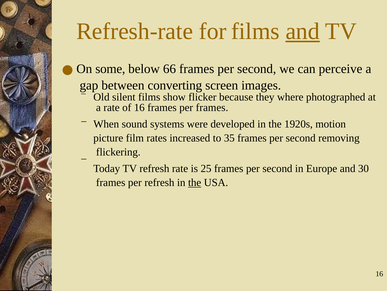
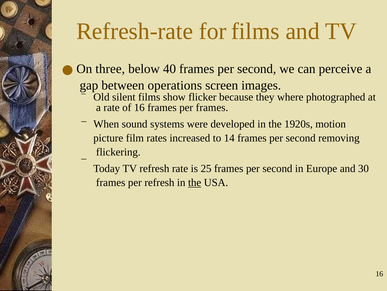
and underline: present -> none (303, 31)
some: some -> three (110, 69)
66: 66 -> 40 (170, 69)
converting: converting -> operations (175, 85)
35: 35 -> 14 (229, 138)
